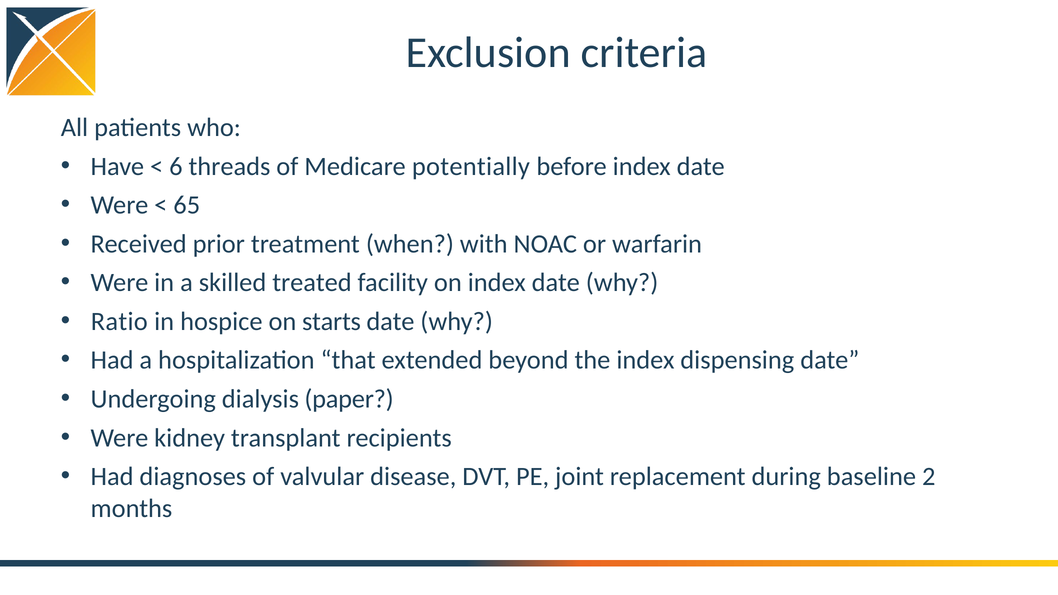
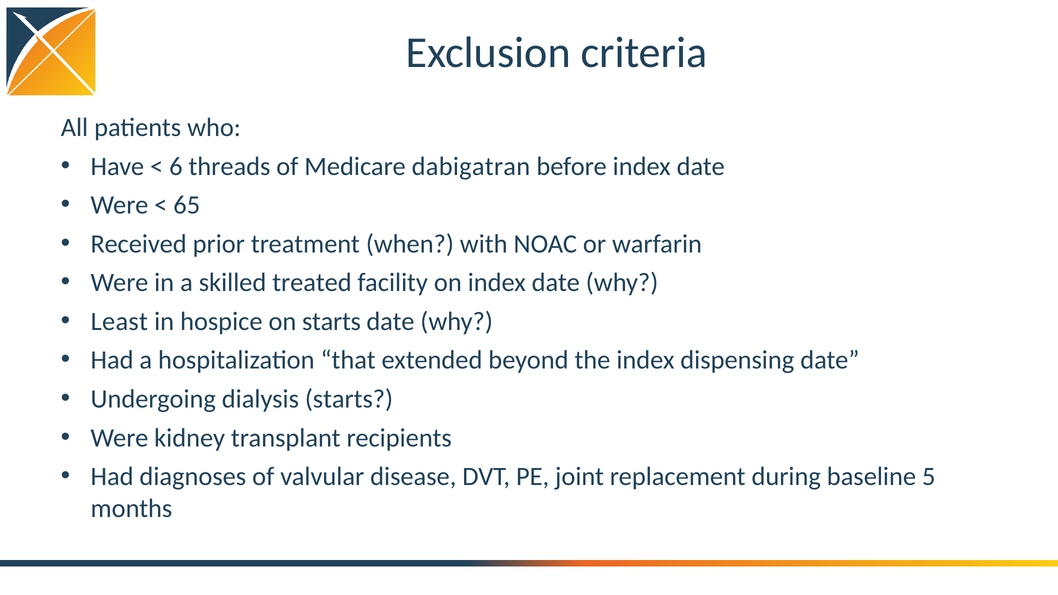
potentially: potentially -> dabigatran (471, 166)
Ratio: Ratio -> Least (119, 322)
dialysis paper: paper -> starts (349, 399)
2: 2 -> 5 (929, 477)
